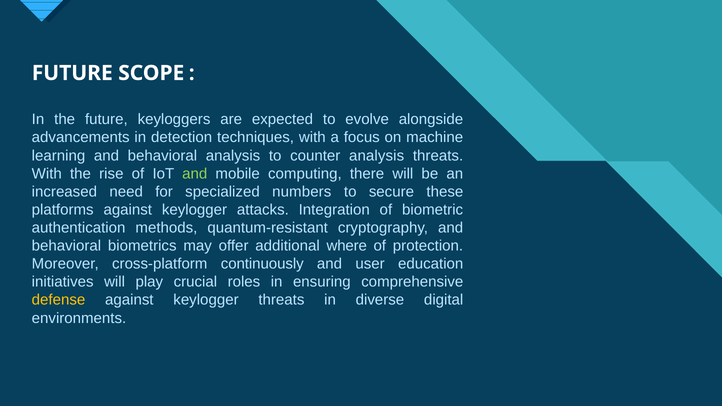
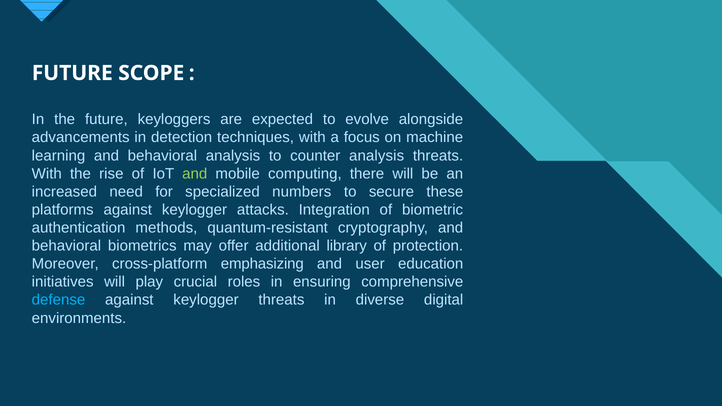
where: where -> library (347, 246)
continuously: continuously -> emphasizing (262, 264)
defense colour: yellow -> light blue (59, 300)
